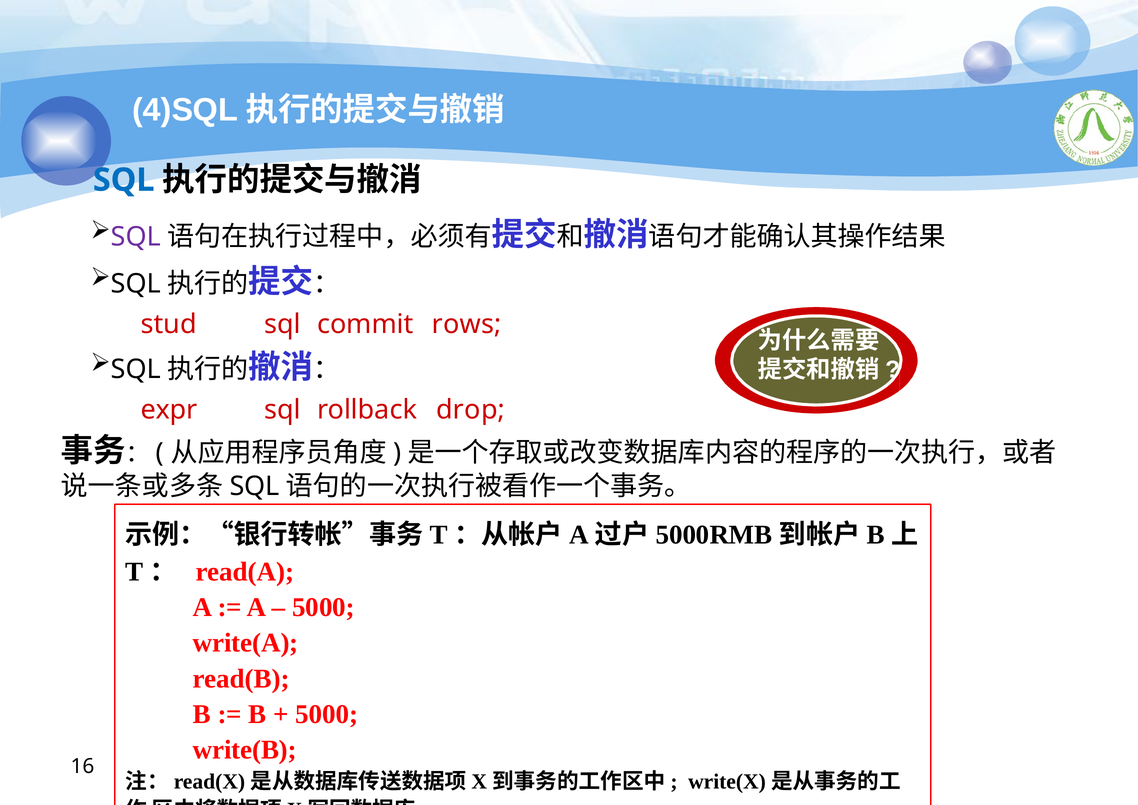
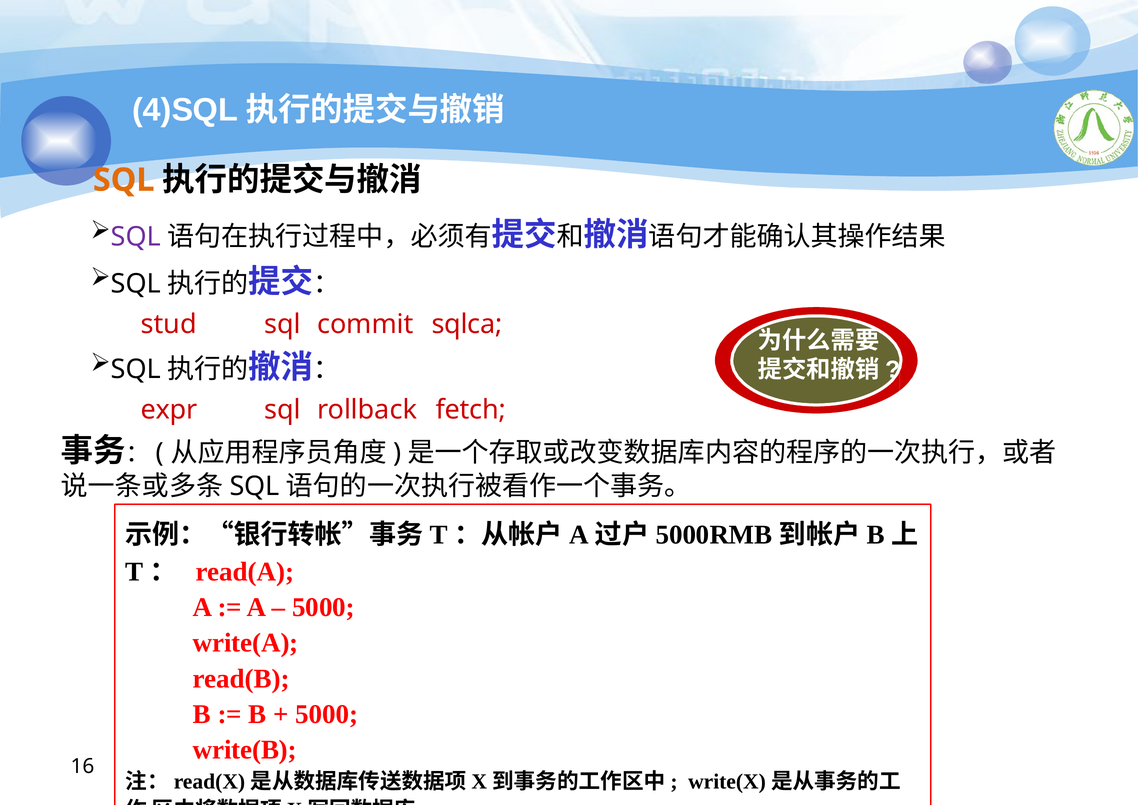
SQL colour: blue -> orange (124, 180)
rows: rows -> sqlca (467, 324)
drop: drop -> fetch (471, 410)
